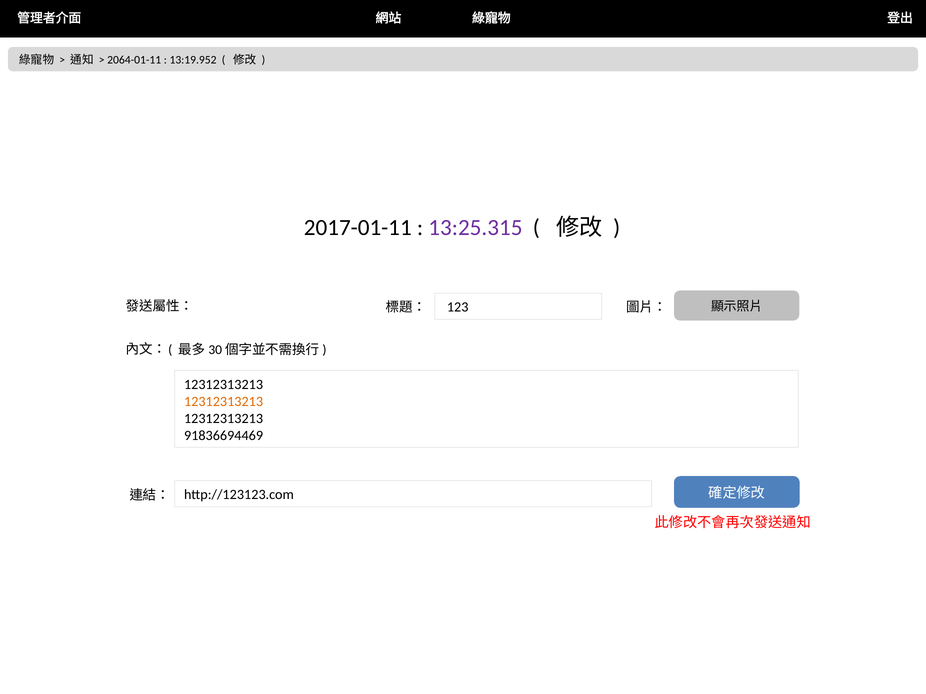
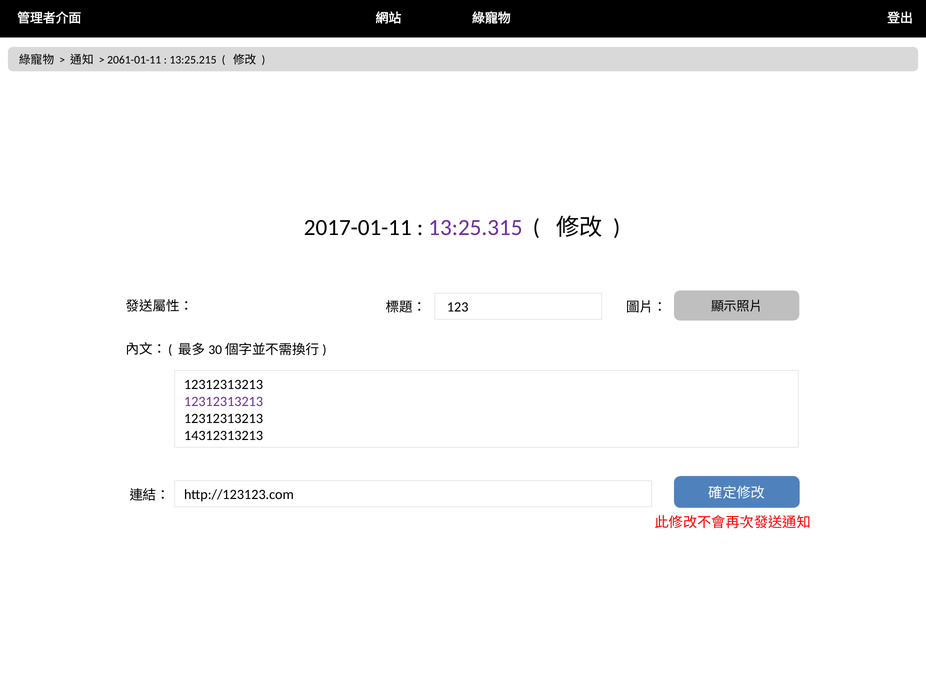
2064-01-11: 2064-01-11 -> 2061-01-11 (134, 60)
13:19.952: 13:19.952 -> 13:25.215 (193, 60)
12312313213 colour: orange -> purple (224, 402)
91836694469: 91836694469 -> 14312313213 (224, 436)
